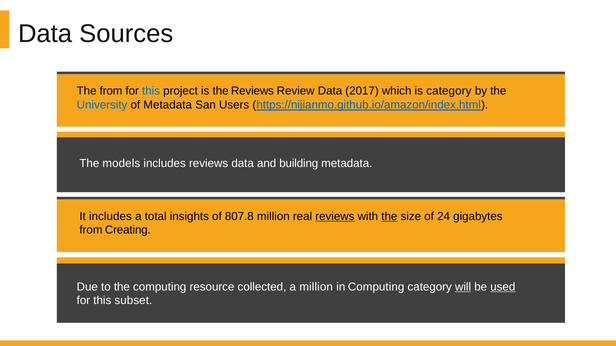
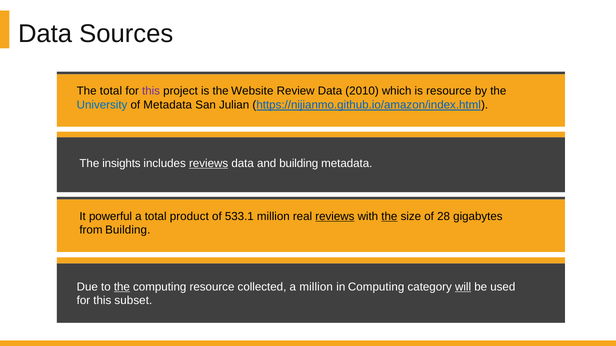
The from: from -> total (111, 91)
this colour: blue -> purple (151, 91)
the Reviews: Reviews -> Website (252, 91)
2017: 2017 -> 2010 (362, 91)
is category: category -> resource (449, 91)
Users: Users -> Julian (234, 105)
models: models -> insights (121, 164)
reviews underline: none -> present (209, 164)
It includes: includes -> powerful (111, 217)
insights: insights -> product (189, 217)
807.8: 807.8 -> 533.1 (239, 217)
24: 24 -> 28 (444, 217)
from Creating: Creating -> Building (128, 230)
the underline: none -> present (122, 287)
used underline: present -> none (503, 287)
